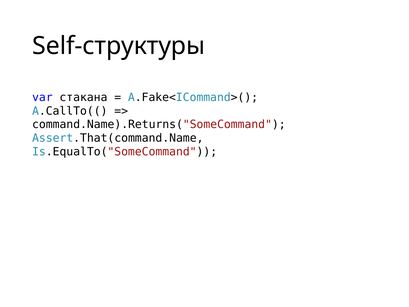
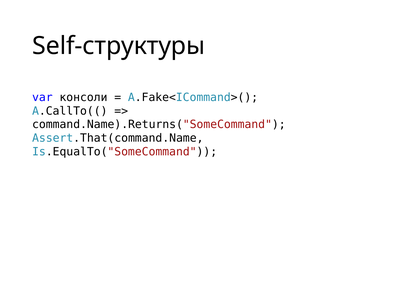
стакана: стакана -> консоли (83, 97)
